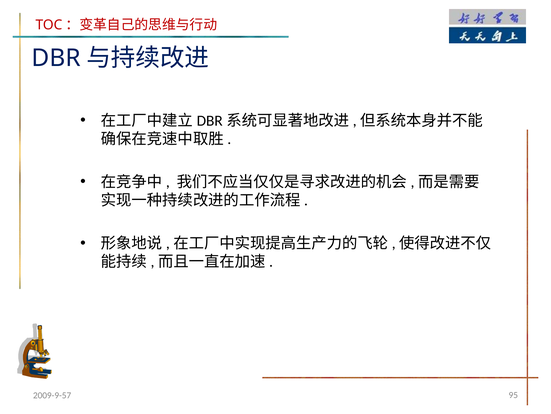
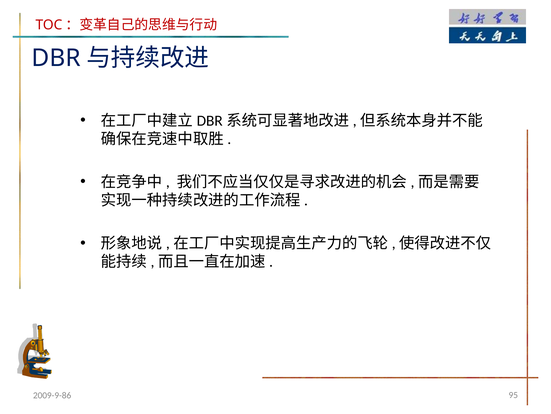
2009-9-57: 2009-9-57 -> 2009-9-86 (52, 395)
